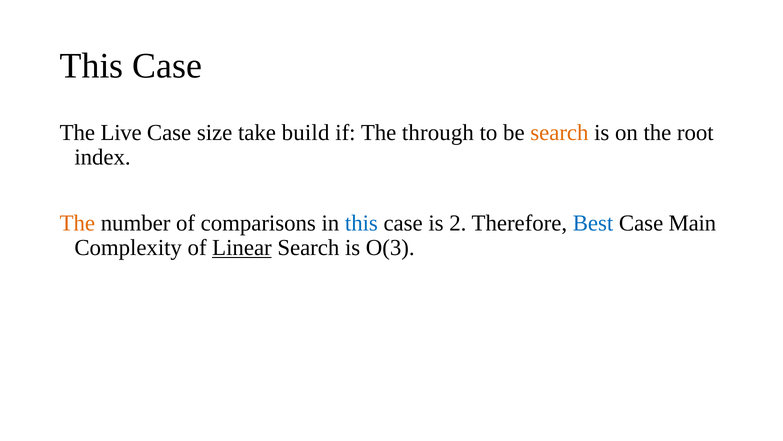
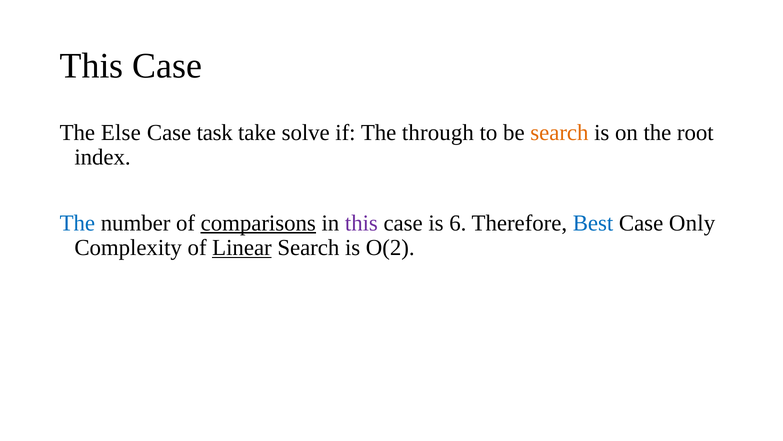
Live: Live -> Else (121, 132)
size: size -> task (215, 132)
build: build -> solve (306, 132)
The colour: orange -> blue (77, 223)
comparisons underline: none -> present (258, 223)
this colour: blue -> purple (361, 223)
2: 2 -> 6 (458, 223)
Main: Main -> Only (692, 223)
O(3: O(3 -> O(2 (390, 247)
